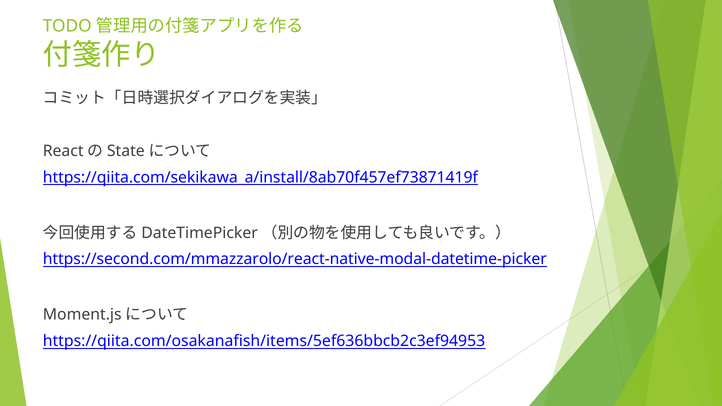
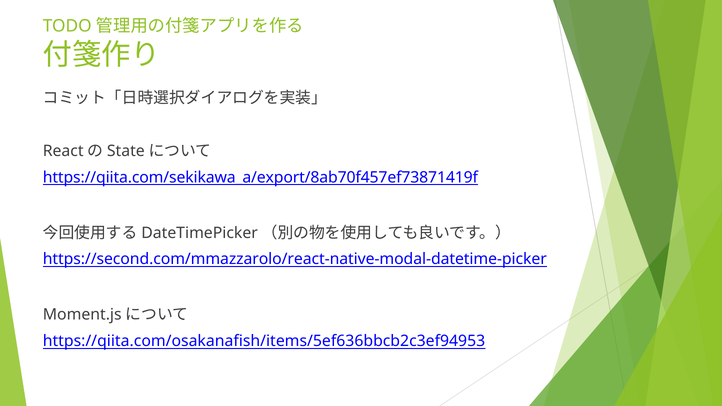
https://qiita.com/sekikawa_a/install/8ab70f457ef73871419f: https://qiita.com/sekikawa_a/install/8ab70f457ef73871419f -> https://qiita.com/sekikawa_a/export/8ab70f457ef73871419f (260, 177)
